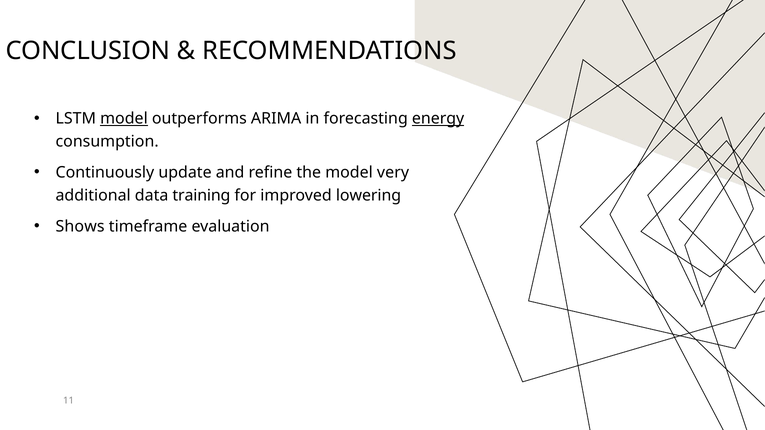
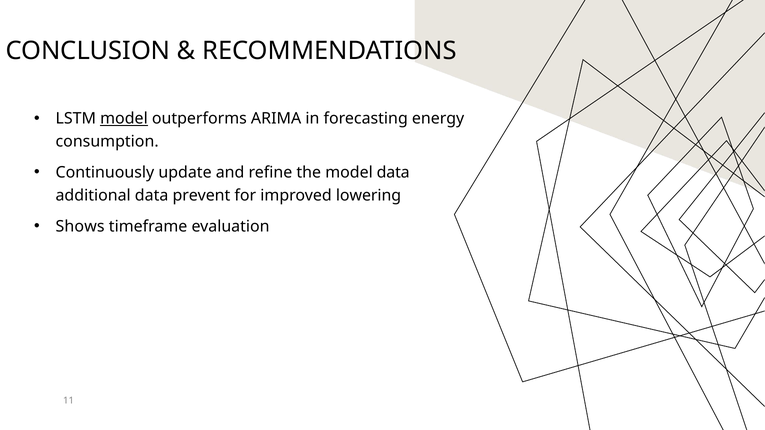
energy underline: present -> none (438, 119)
model very: very -> data (393, 173)
training: training -> prevent (201, 196)
